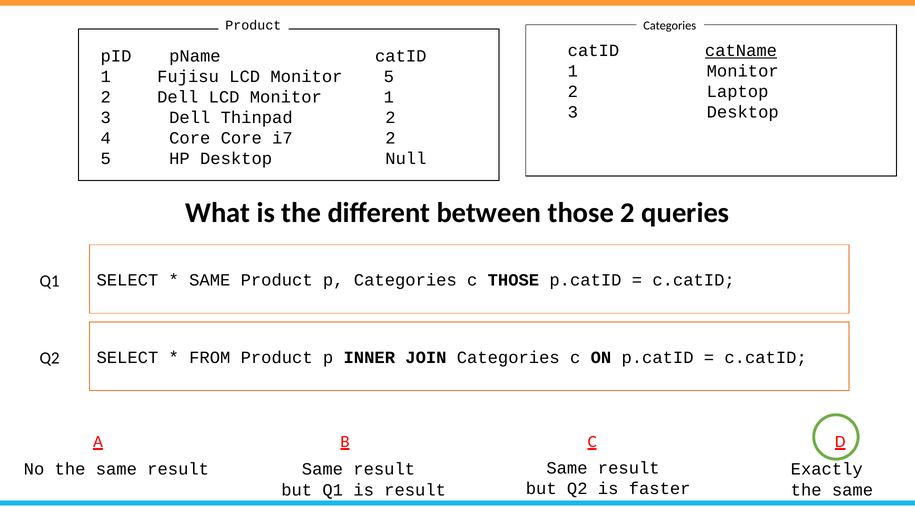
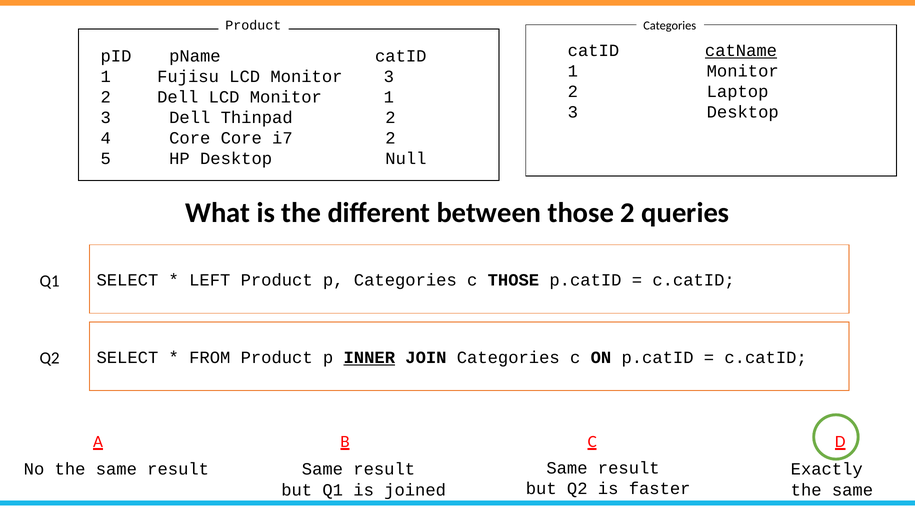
Monitor 5: 5 -> 3 (389, 77)
SAME: SAME -> LEFT (210, 281)
INNER underline: none -> present (369, 358)
is result: result -> joined (415, 491)
